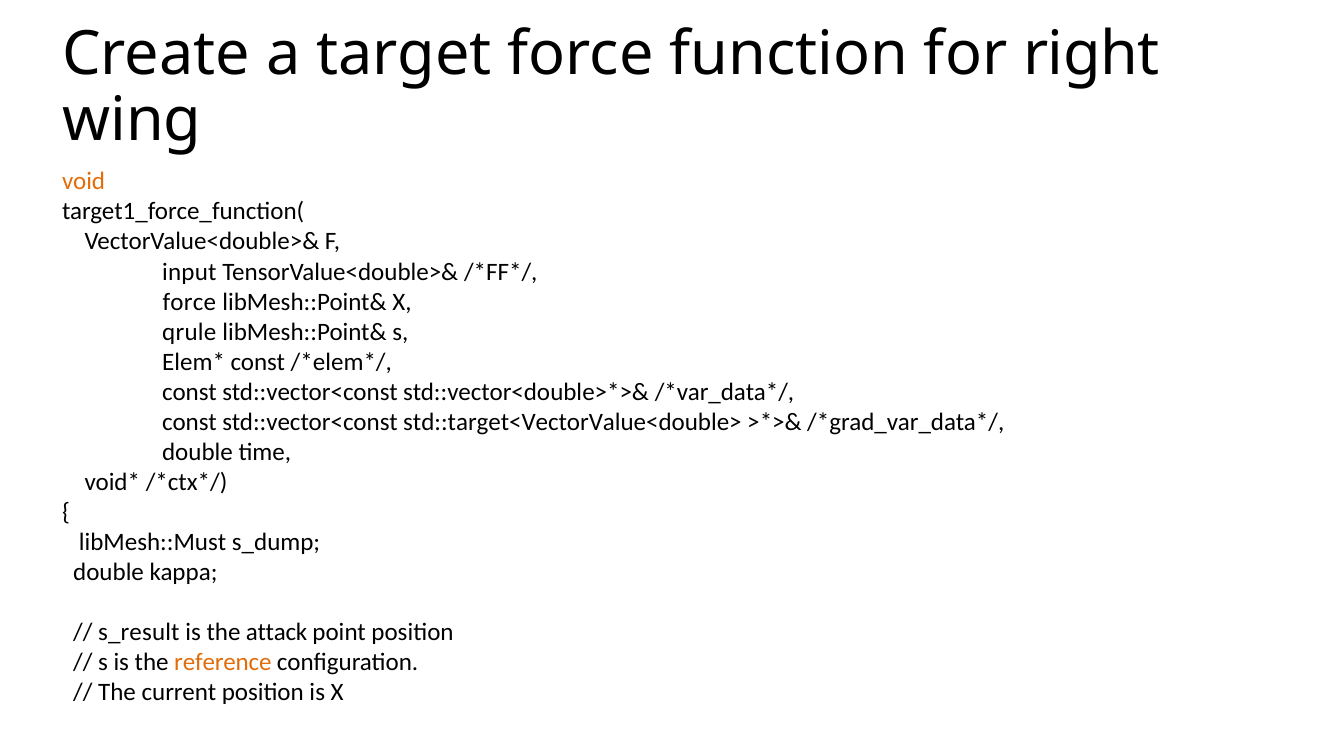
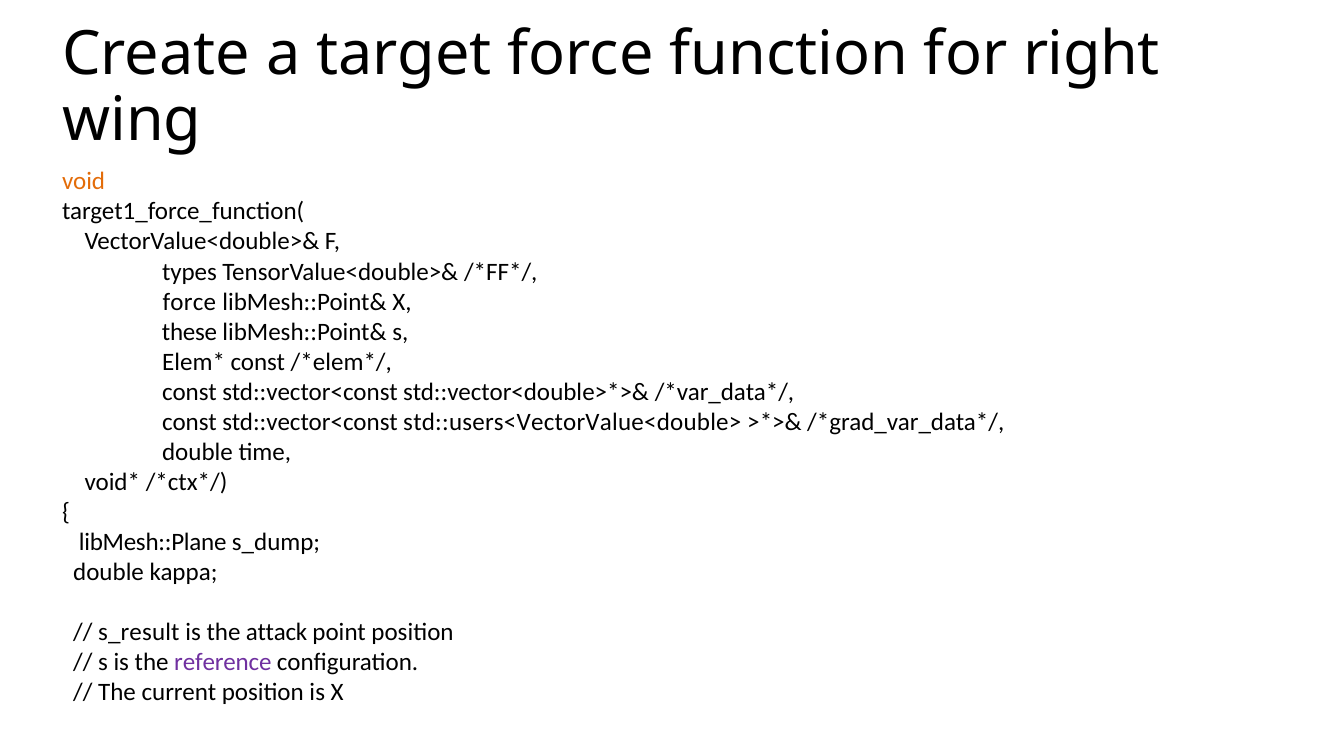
input: input -> types (190, 272)
qrule: qrule -> these (190, 332)
std::target<VectorValue<double>: std::target<VectorValue<double> -> std::users<VectorValue<double> (572, 422)
libMesh::Must: libMesh::Must -> libMesh::Plane (153, 542)
reference colour: orange -> purple (223, 662)
